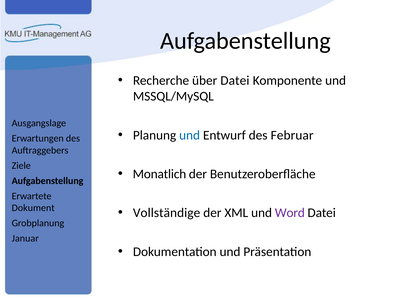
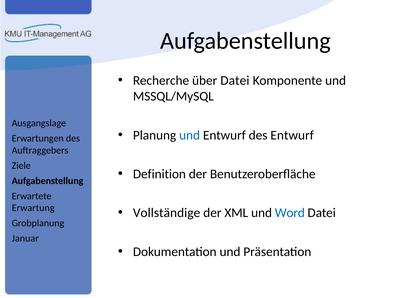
des Februar: Februar -> Entwurf (292, 135)
Monatlich: Monatlich -> Definition (159, 174)
Dokument: Dokument -> Erwartung (33, 208)
Word colour: purple -> blue (290, 213)
